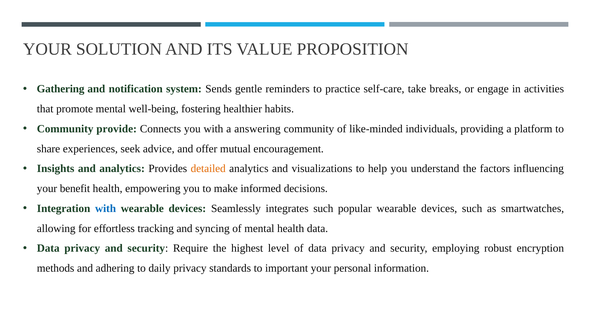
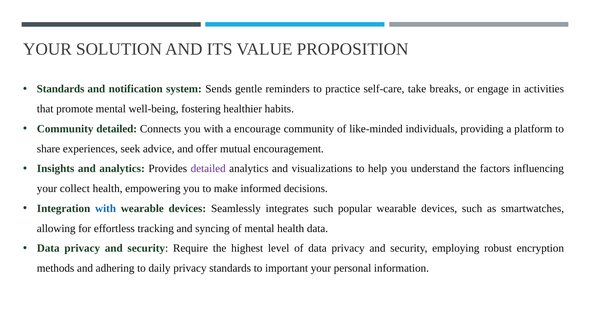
Gathering: Gathering -> Standards (61, 89)
Community provide: provide -> detailed (117, 129)
answering: answering -> encourage (257, 129)
detailed colour: orange -> purple (208, 169)
benefit: benefit -> collect (75, 189)
